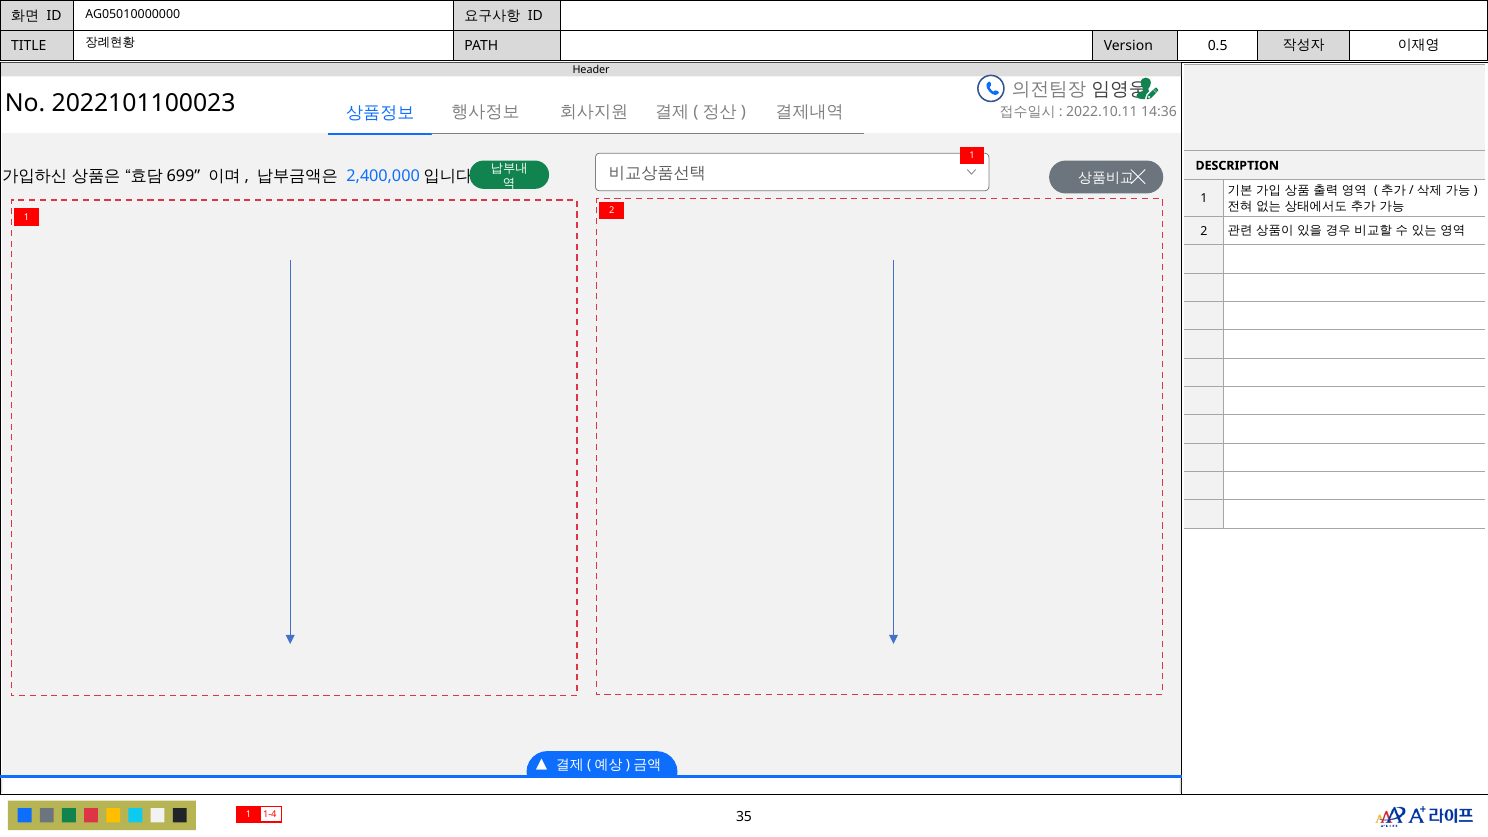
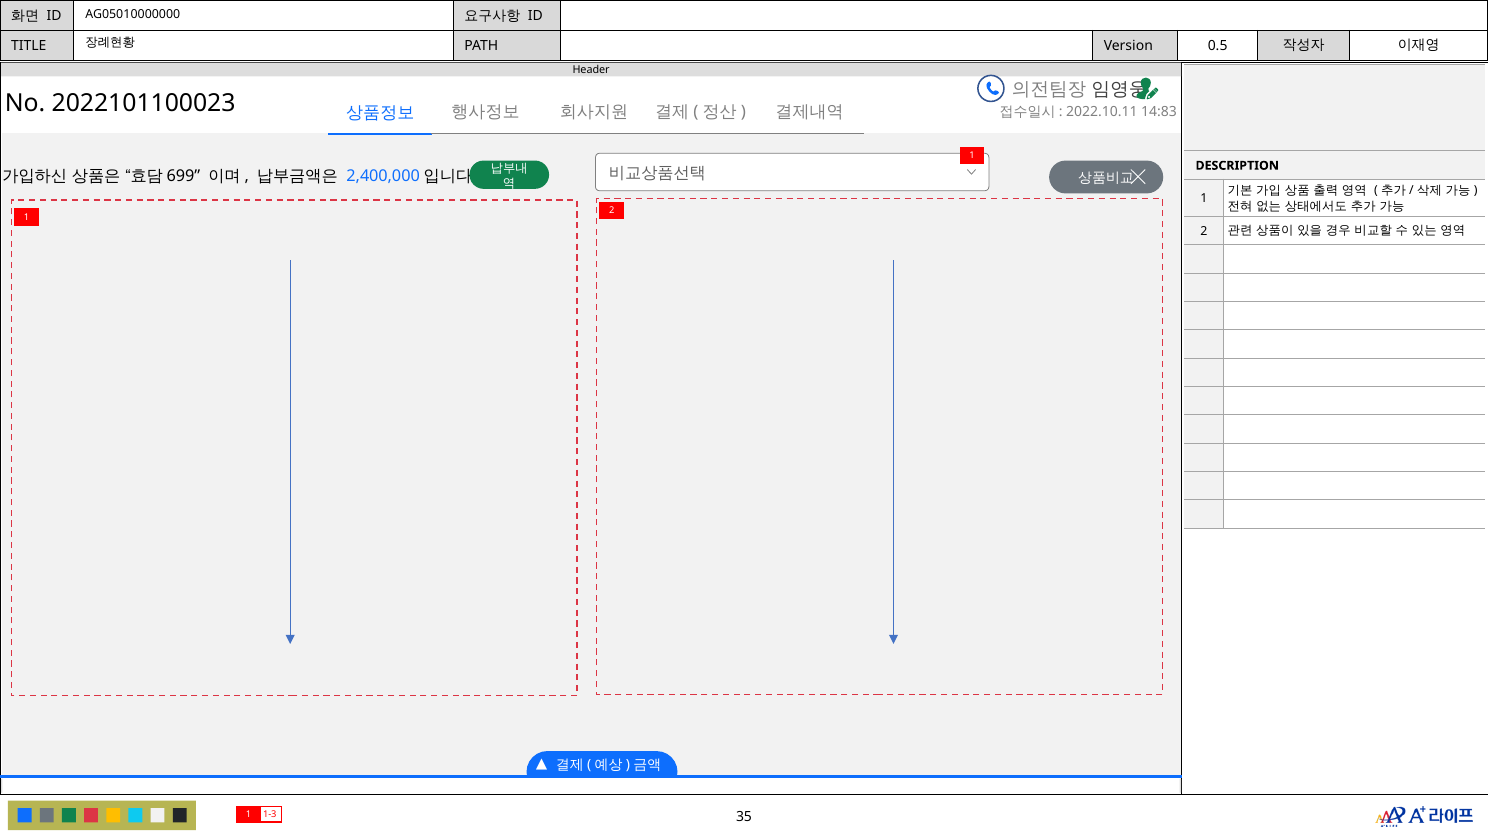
14:36: 14:36 -> 14:83 (1159, 112)
1-4: 1-4 -> 1-3 (270, 815)
